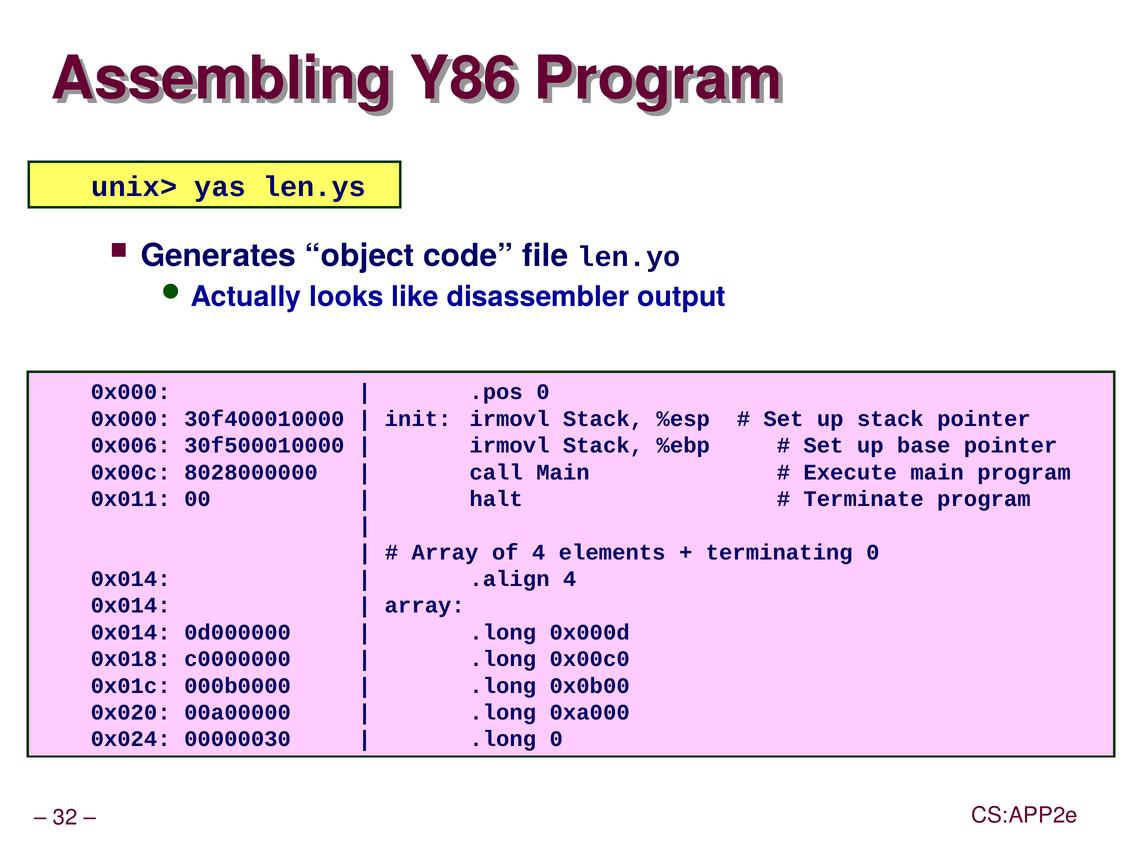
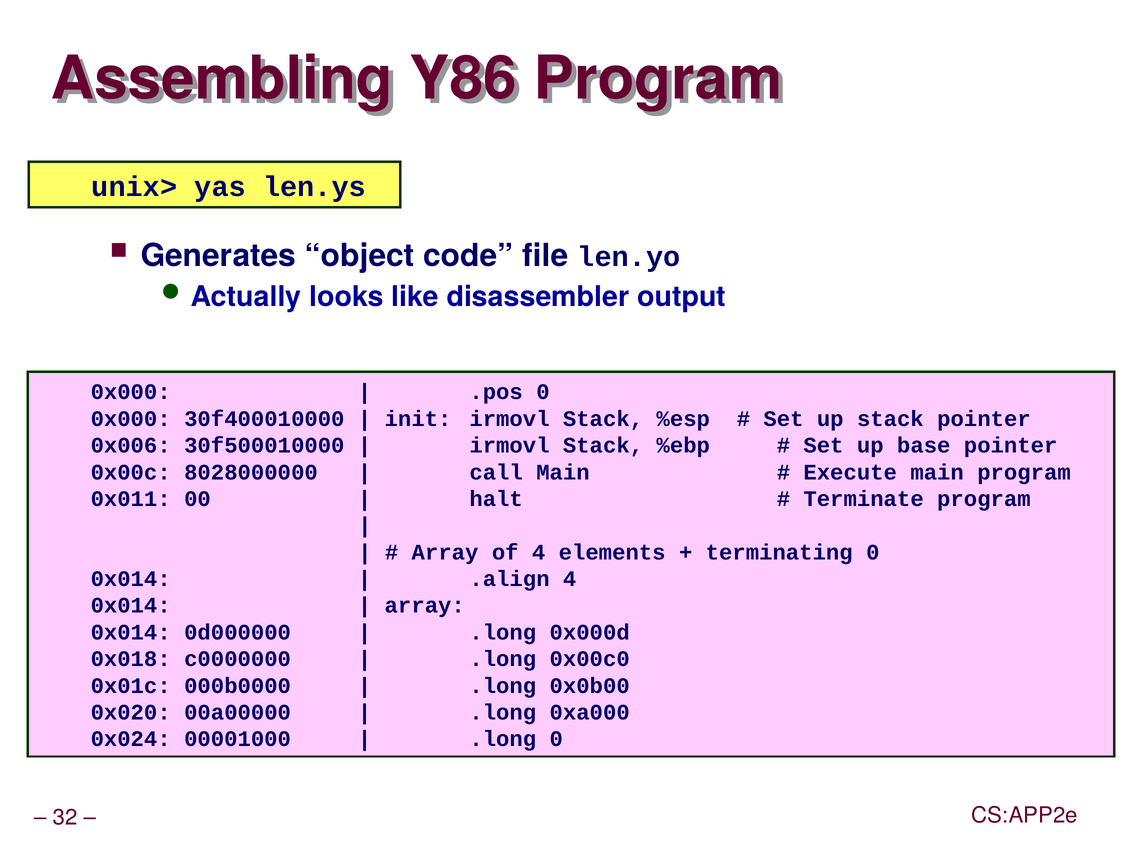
00000030: 00000030 -> 00001000 (238, 739)
